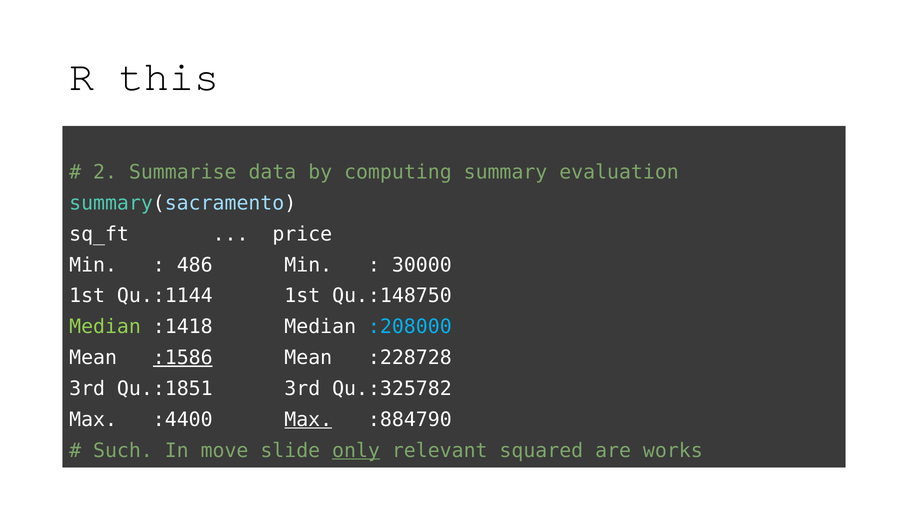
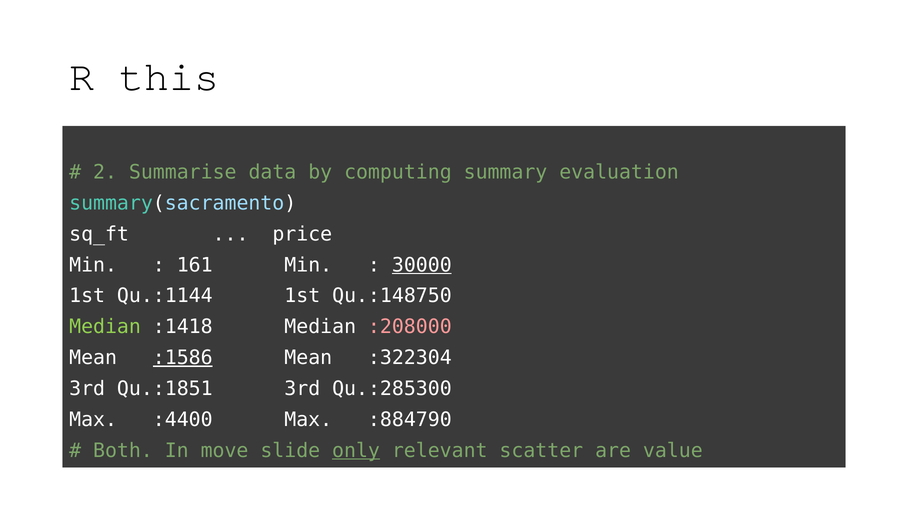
486: 486 -> 161 (195, 265)
30000 underline: none -> present (422, 265)
:208000 colour: light blue -> pink (410, 327)
:228728: :228728 -> :322304 (410, 358)
Qu.:325782: Qu.:325782 -> Qu.:285300 (392, 388)
Max underline: present -> none (308, 419)
Such: Such -> Both (123, 450)
squared: squared -> scatter (541, 450)
works: works -> value (673, 450)
